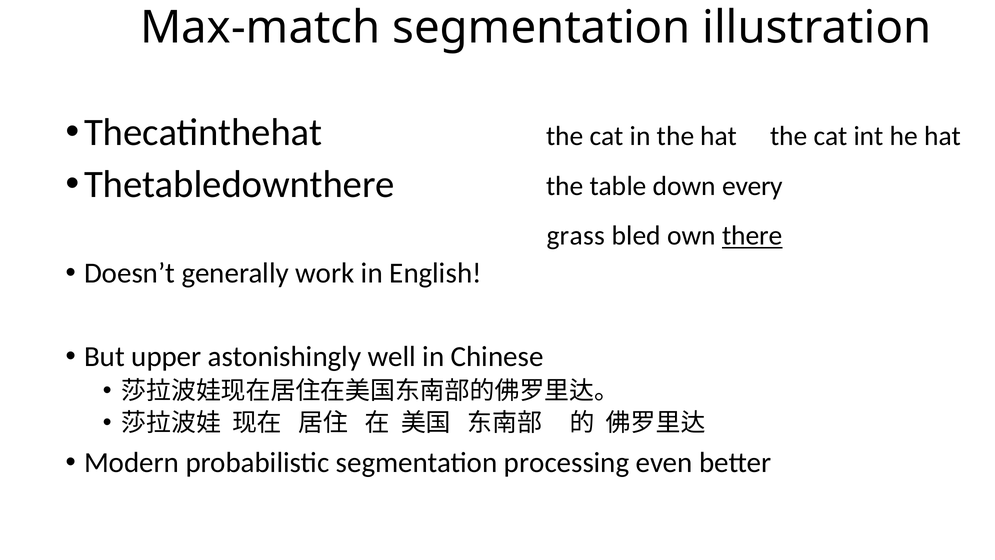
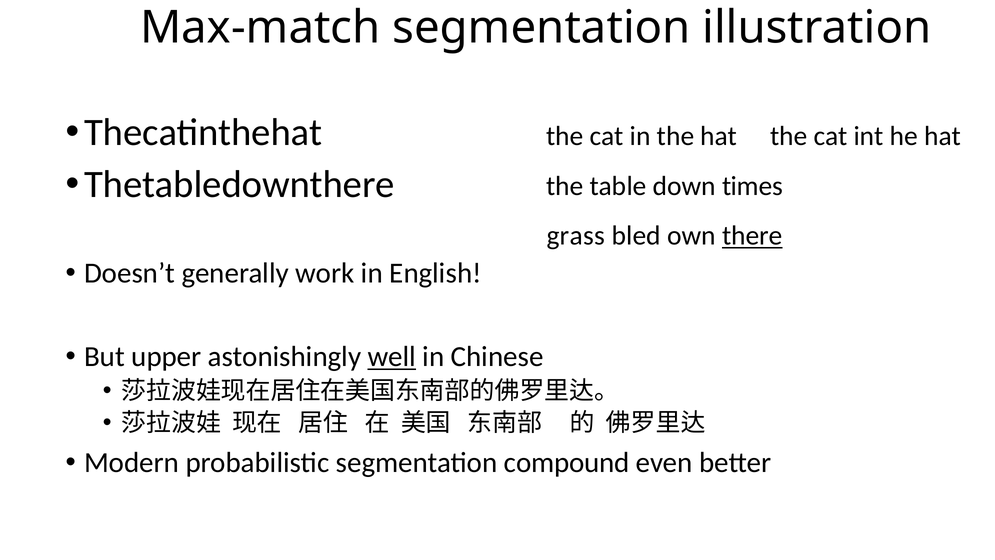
every: every -> times (752, 186)
well underline: none -> present (392, 357)
processing: processing -> compound (567, 462)
